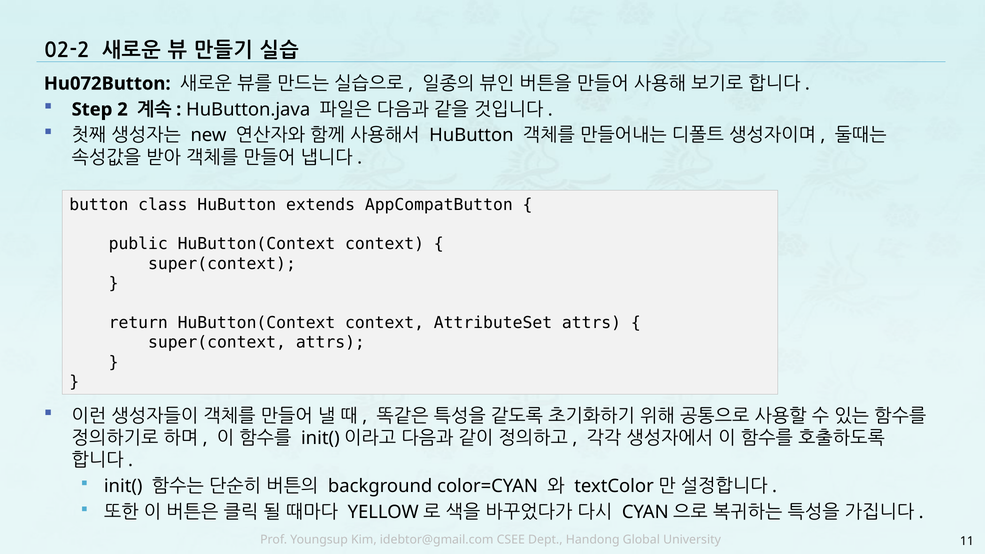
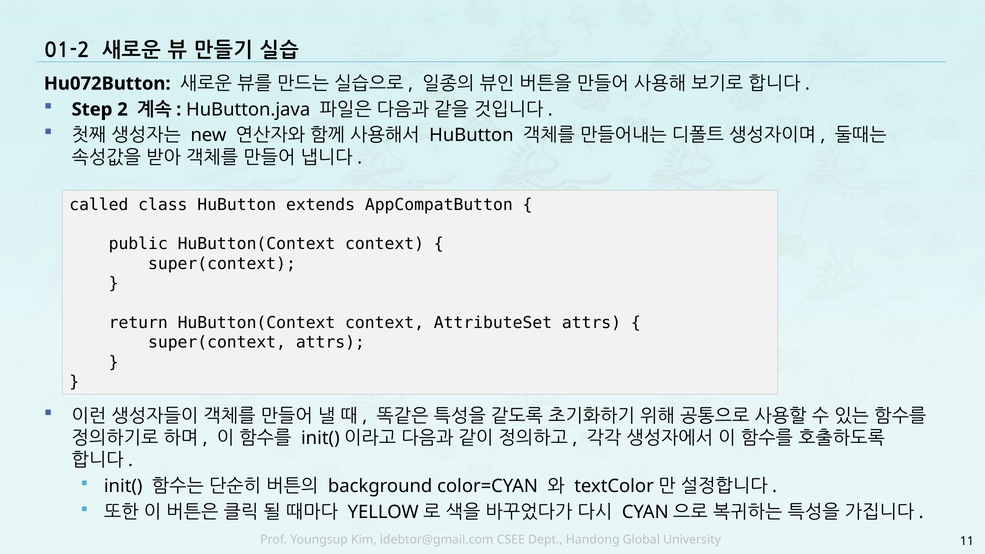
02-2: 02-2 -> 01-2 (67, 51)
button: button -> called (99, 205)
